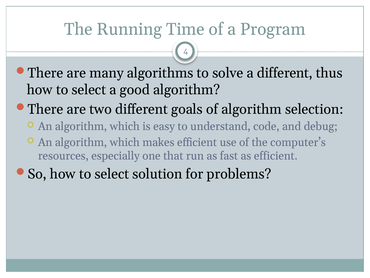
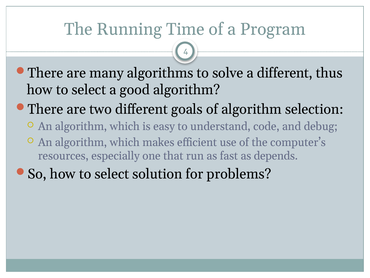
as efficient: efficient -> depends (276, 156)
